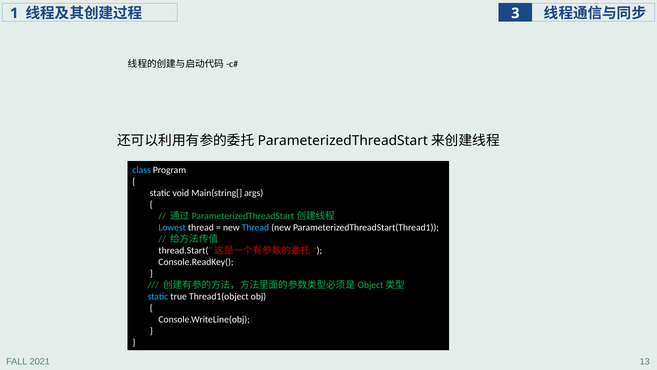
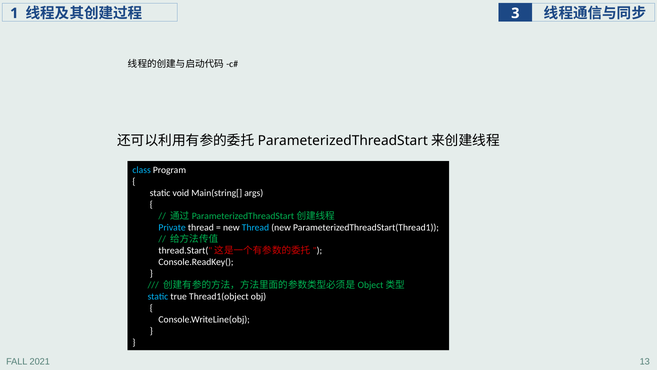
Lowest: Lowest -> Private (172, 227)
